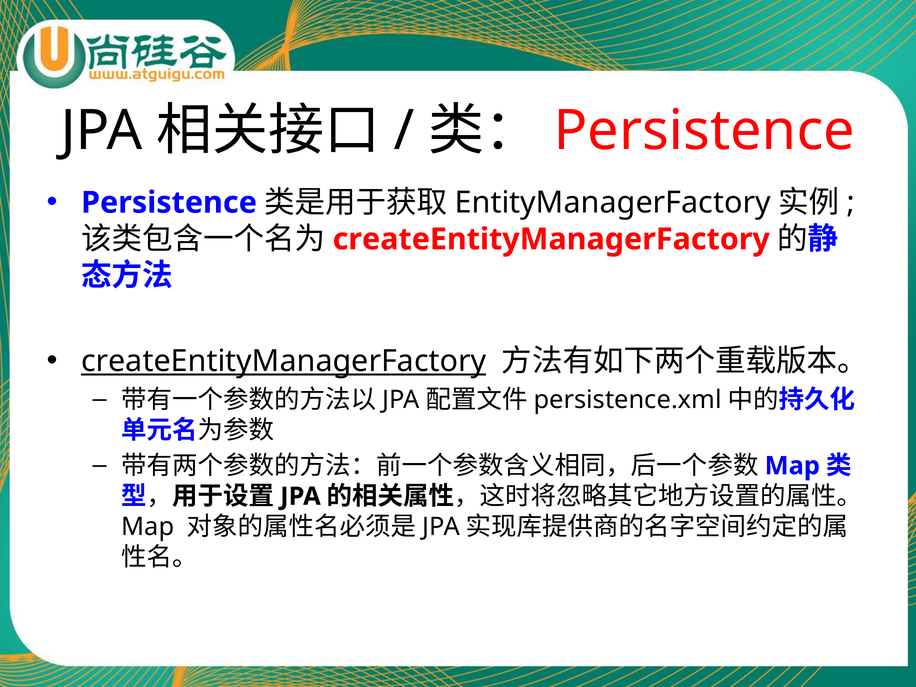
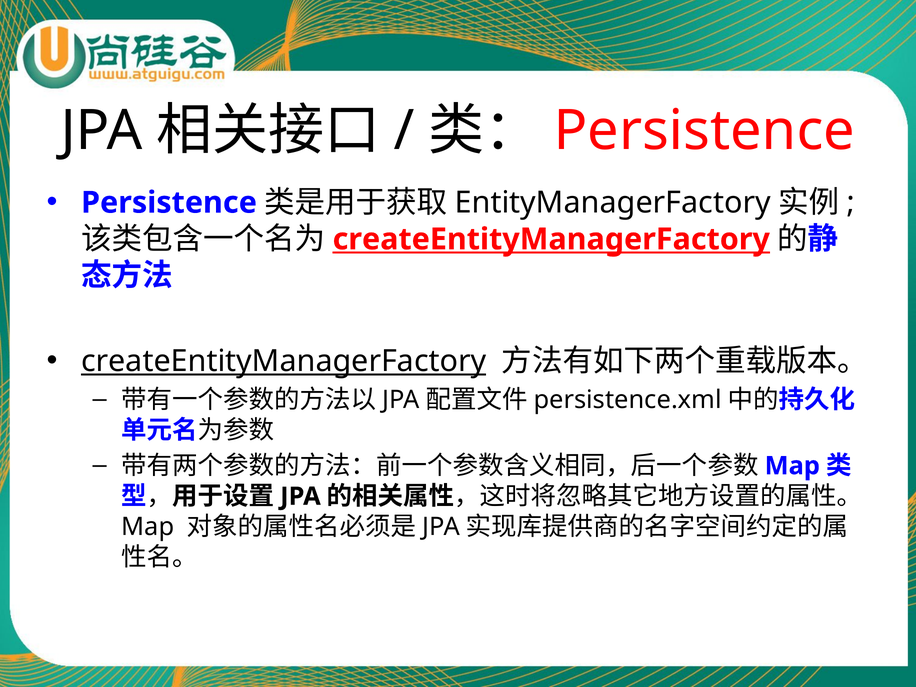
createEntityManagerFactory underline: none -> present (551, 239)
